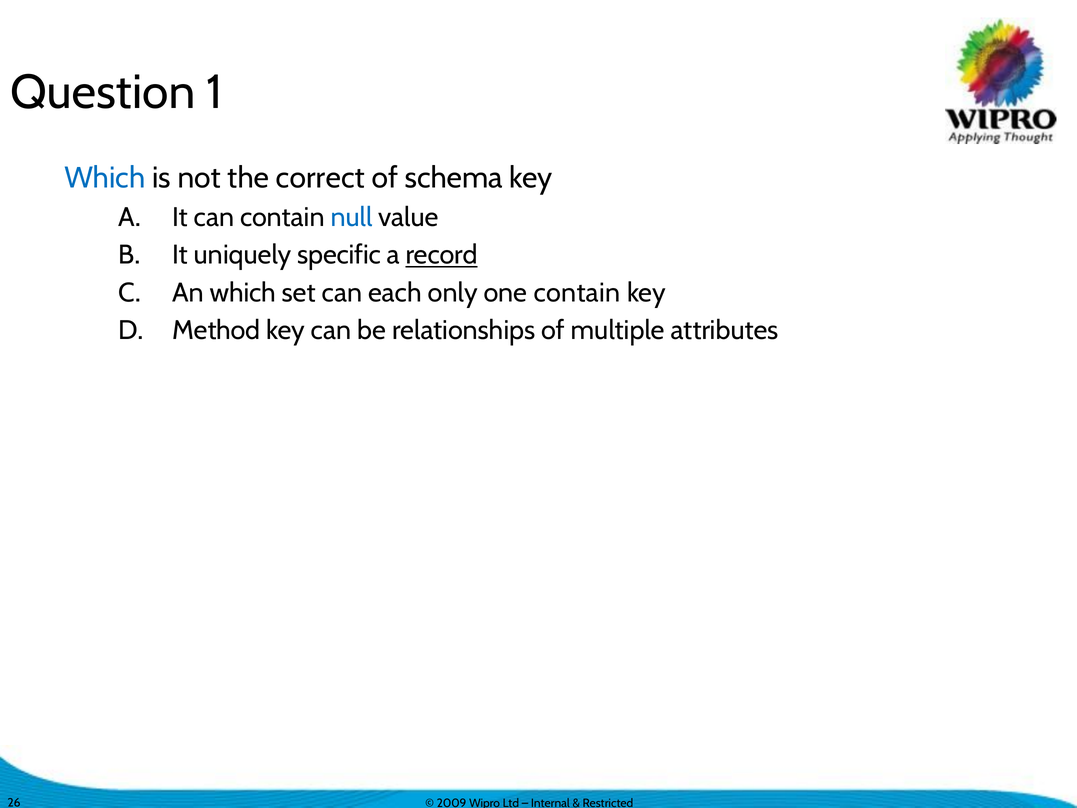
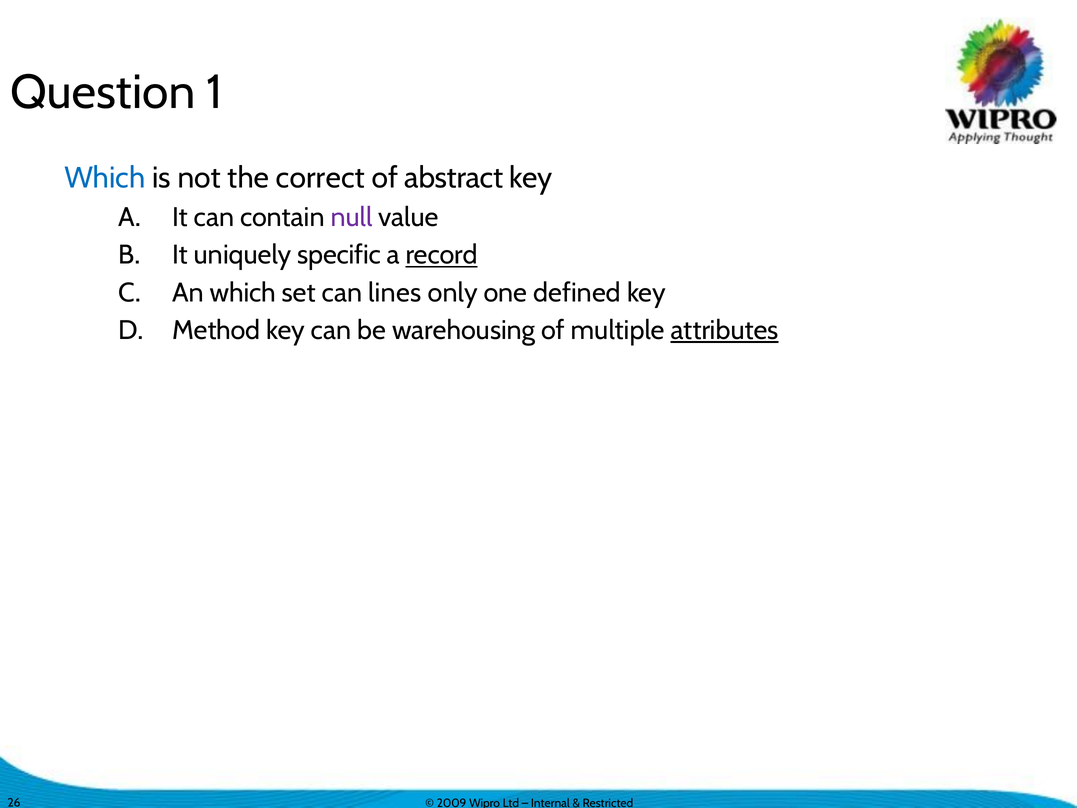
schema: schema -> abstract (454, 178)
null colour: blue -> purple (352, 217)
each: each -> lines (395, 293)
one contain: contain -> defined (577, 293)
relationships: relationships -> warehousing (464, 330)
attributes underline: none -> present (725, 330)
